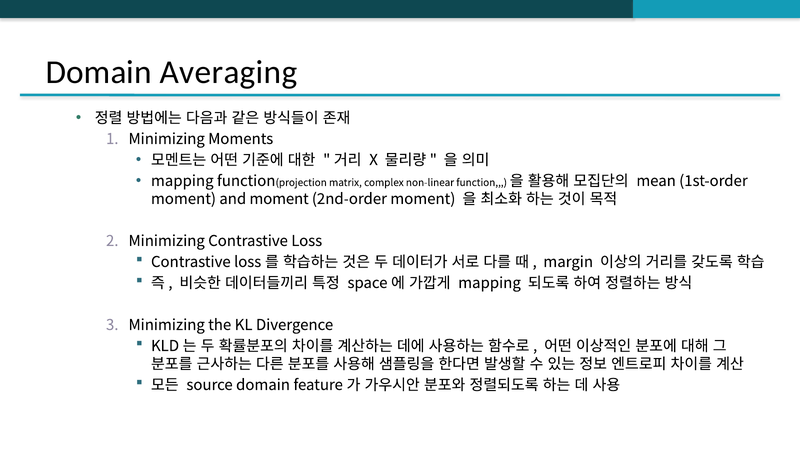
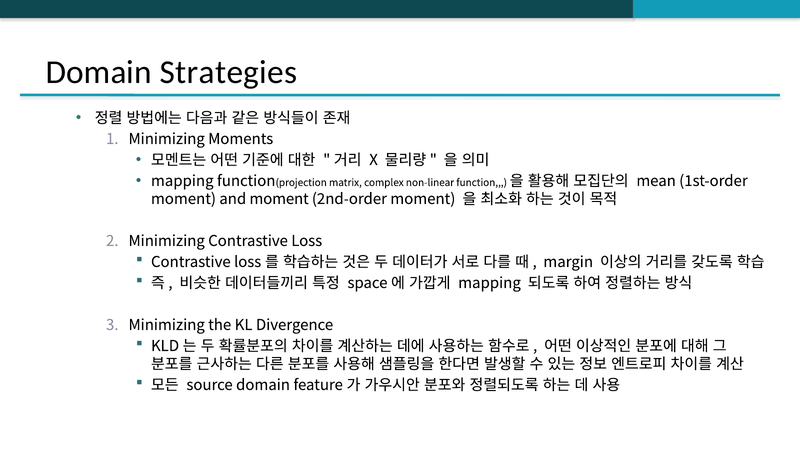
Averaging: Averaging -> Strategies (229, 72)
